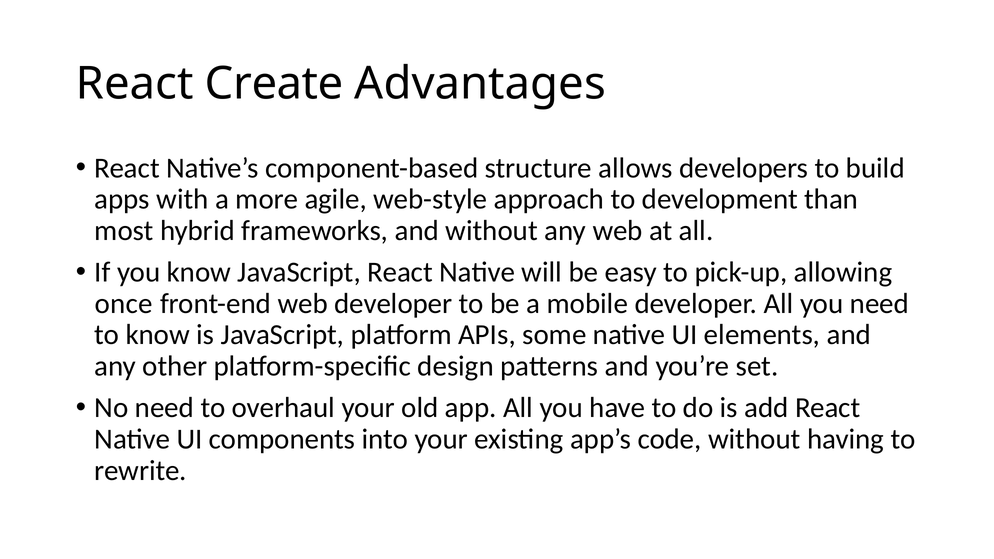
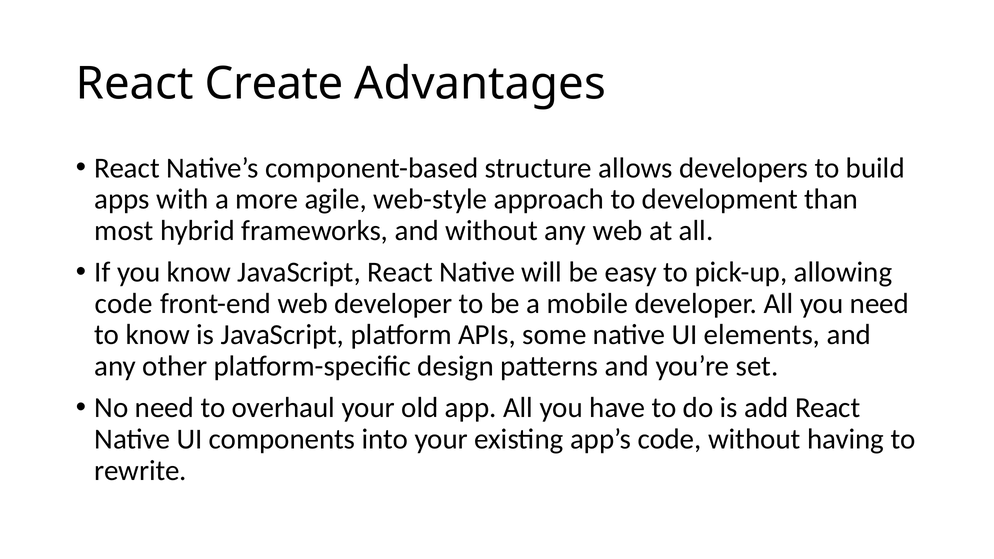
once: once -> code (124, 304)
